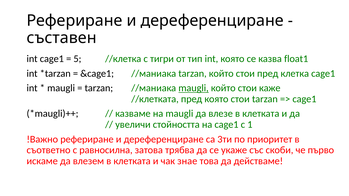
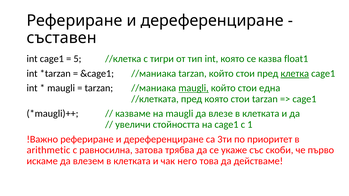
клетка underline: none -> present (295, 74)
каже: каже -> една (270, 88)
съответно: съответно -> arithmetic (48, 150)
знае: знае -> него (187, 161)
